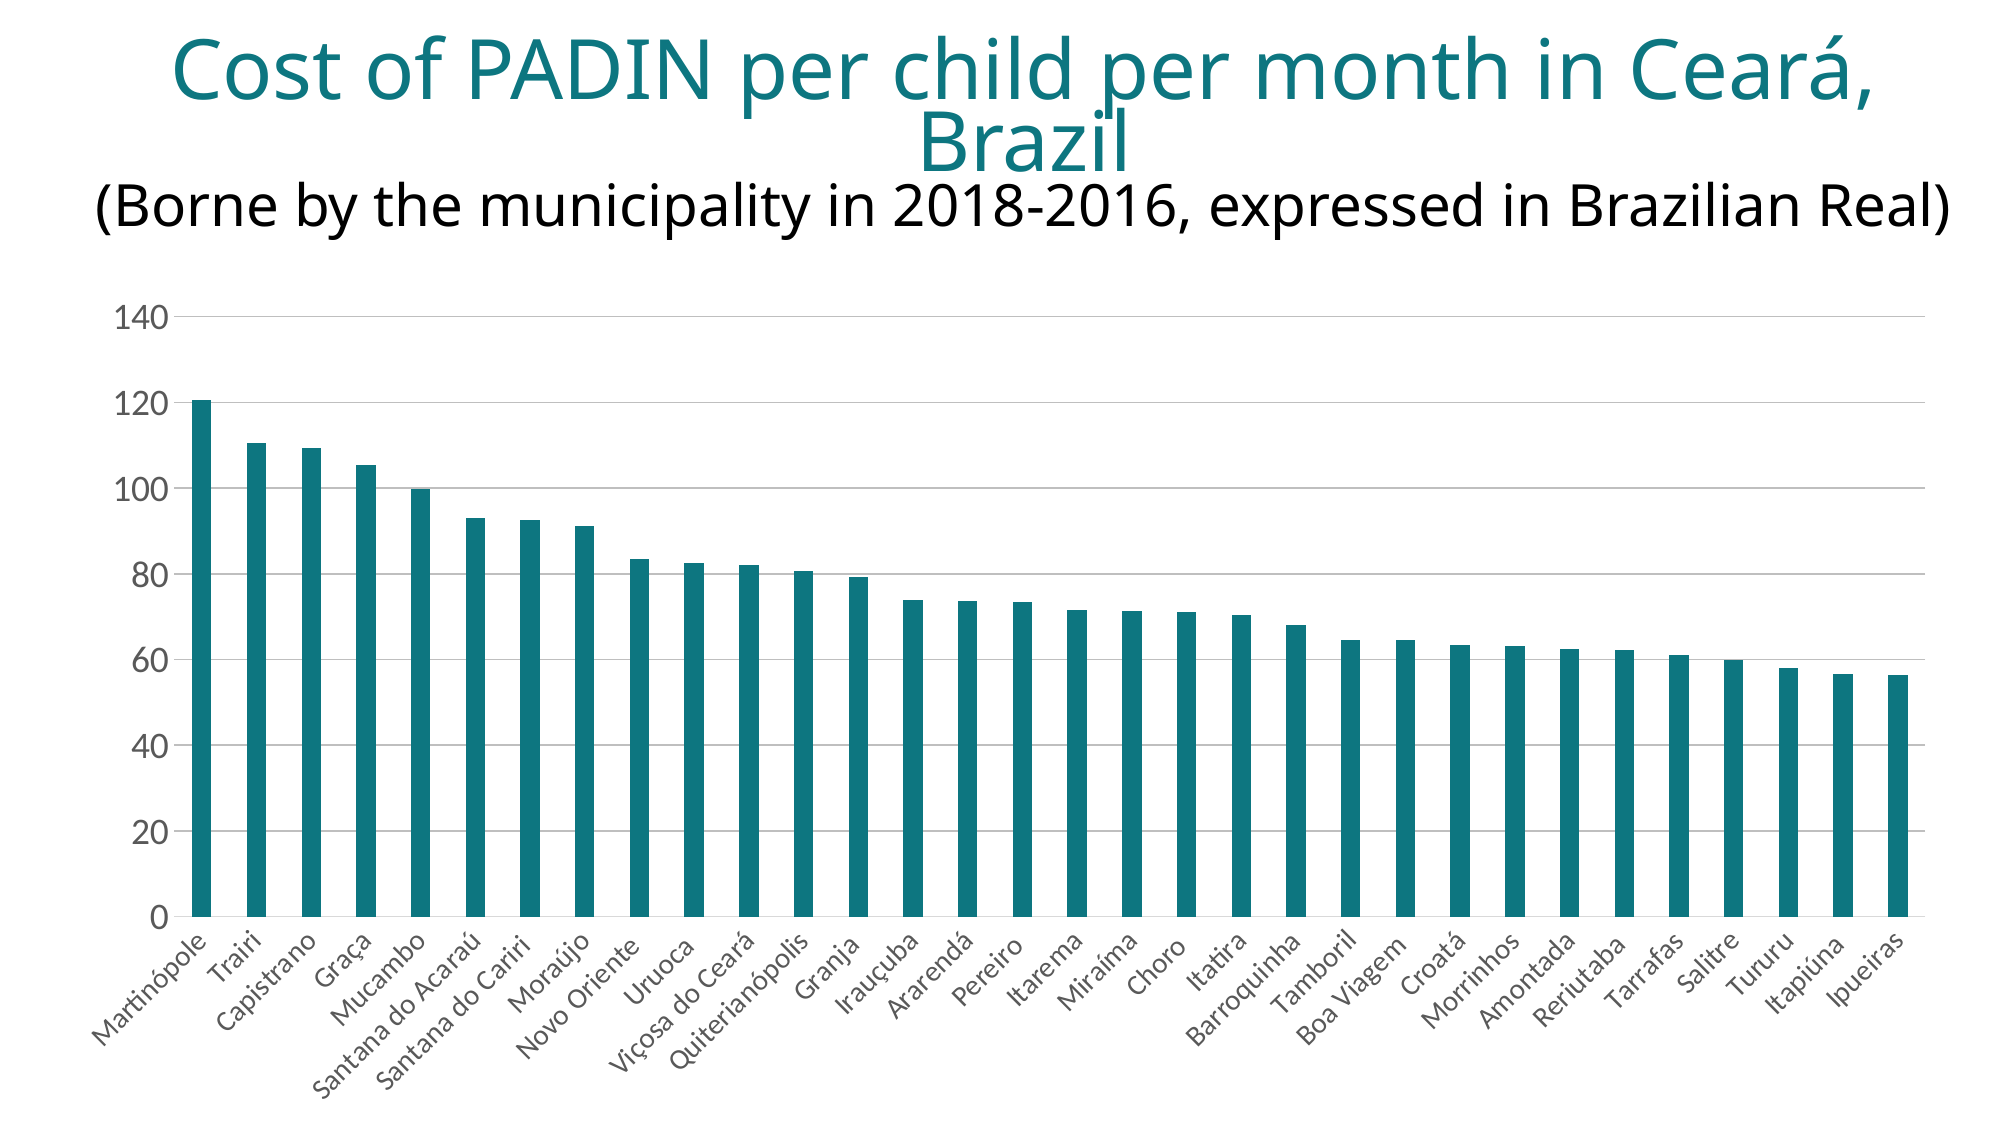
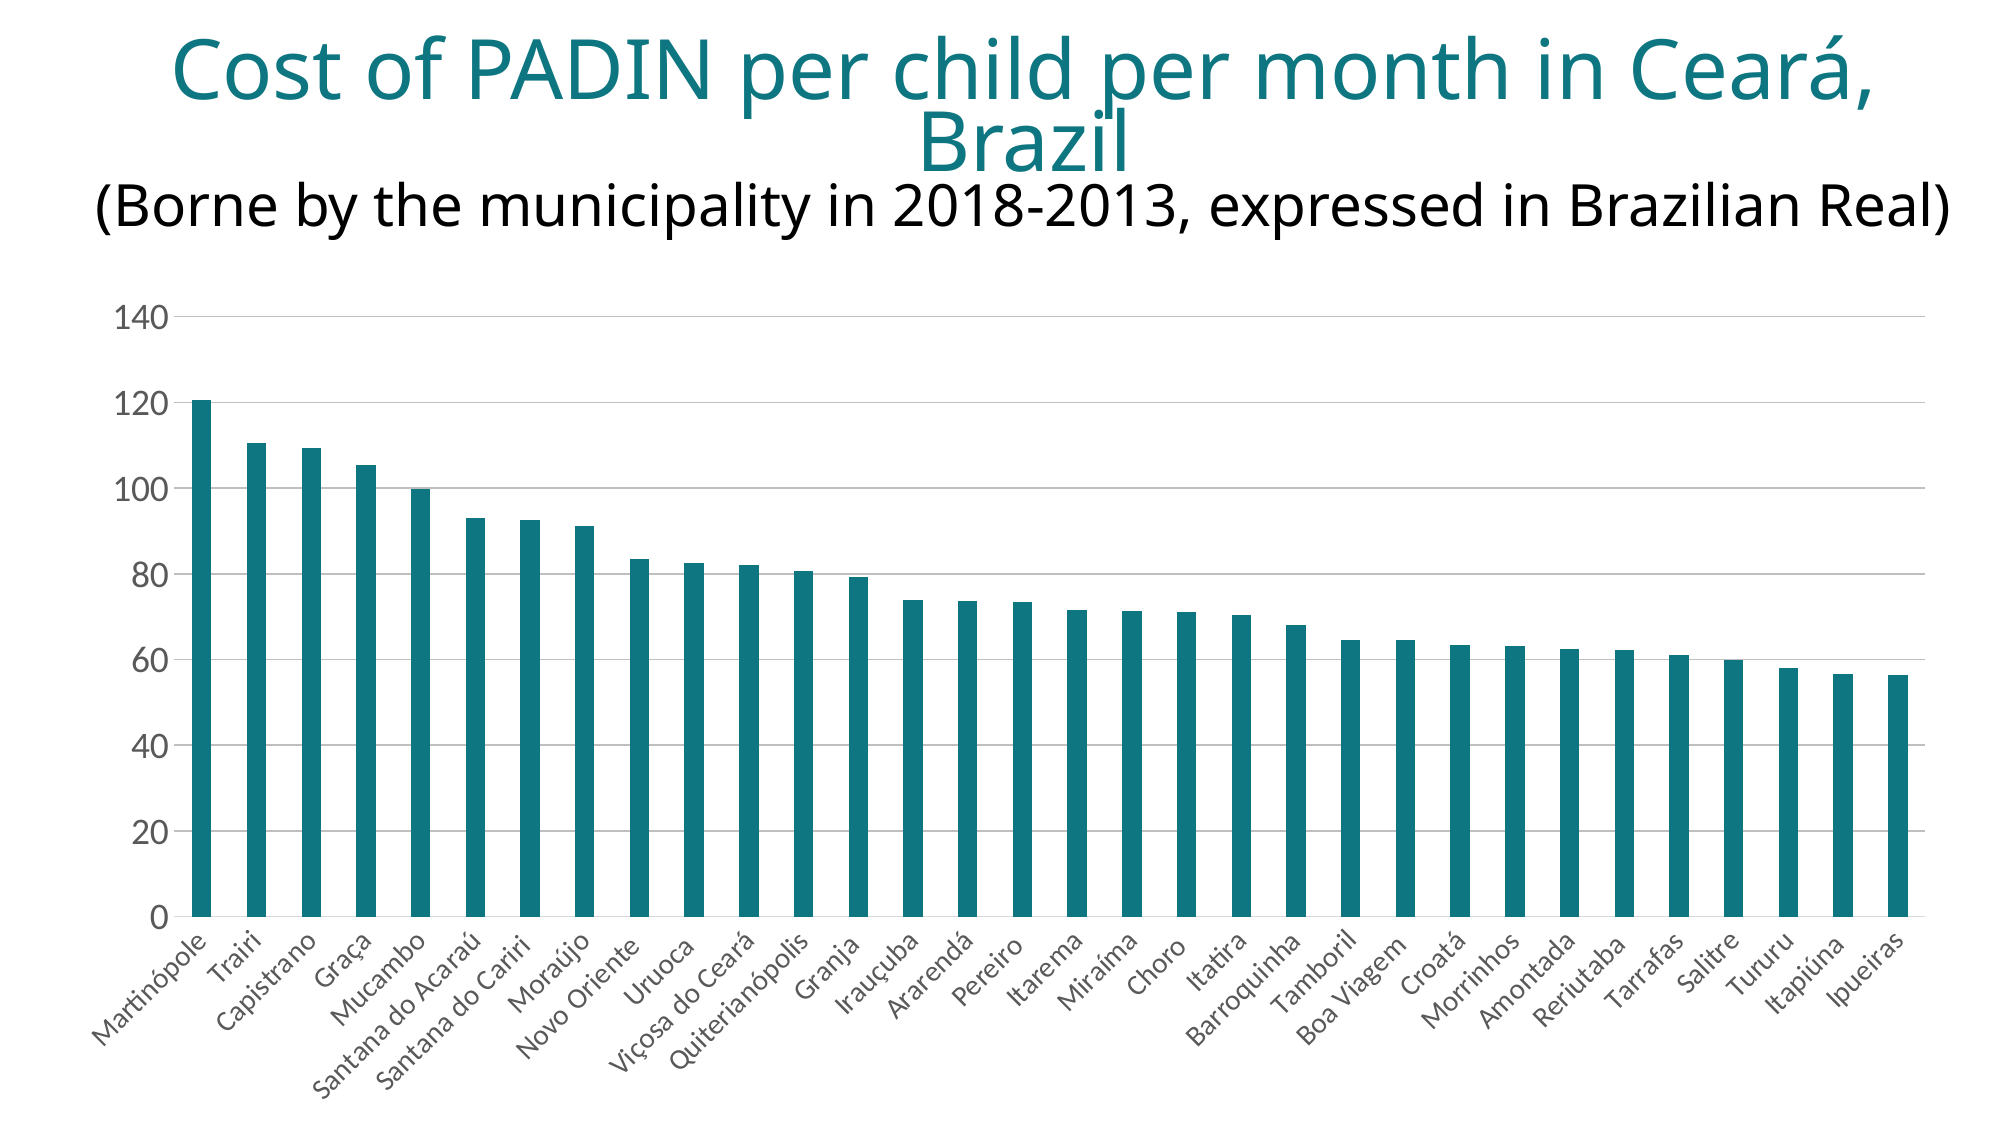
2018-2016: 2018-2016 -> 2018-2013 (1043, 207)
